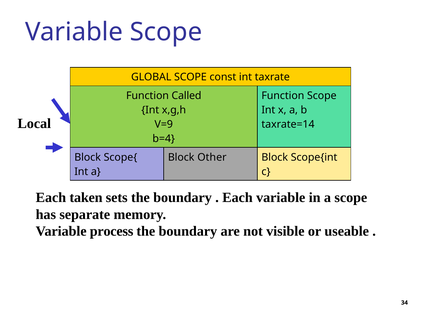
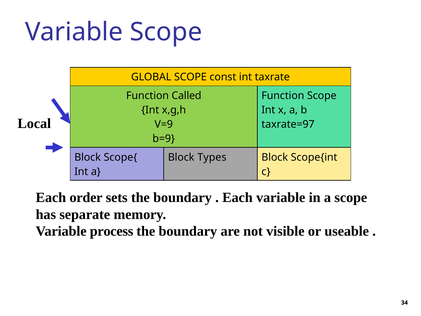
taxrate=14: taxrate=14 -> taxrate=97 (288, 124)
b=4: b=4 -> b=9 (164, 139)
Other: Other -> Types (212, 157)
taken: taken -> order (86, 197)
